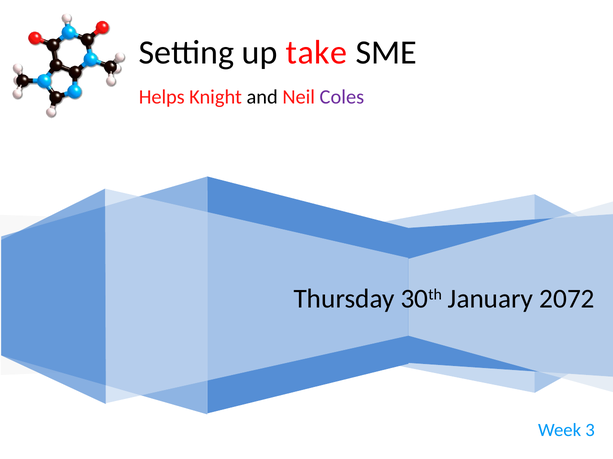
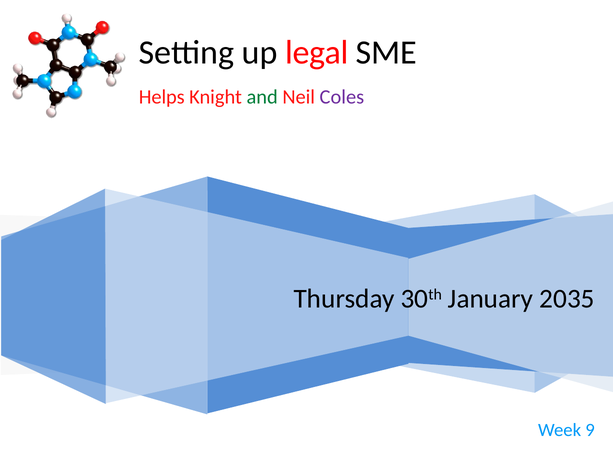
take: take -> legal (317, 52)
and colour: black -> green (262, 97)
2072: 2072 -> 2035 (567, 299)
3: 3 -> 9 (590, 431)
